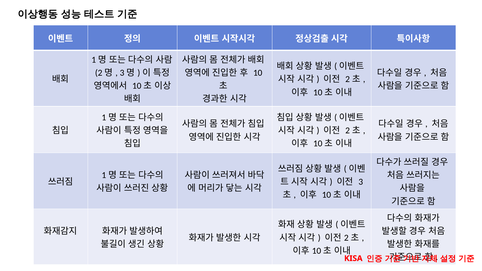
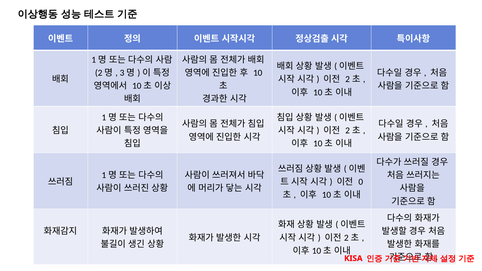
3: 3 -> 0 (361, 182)
